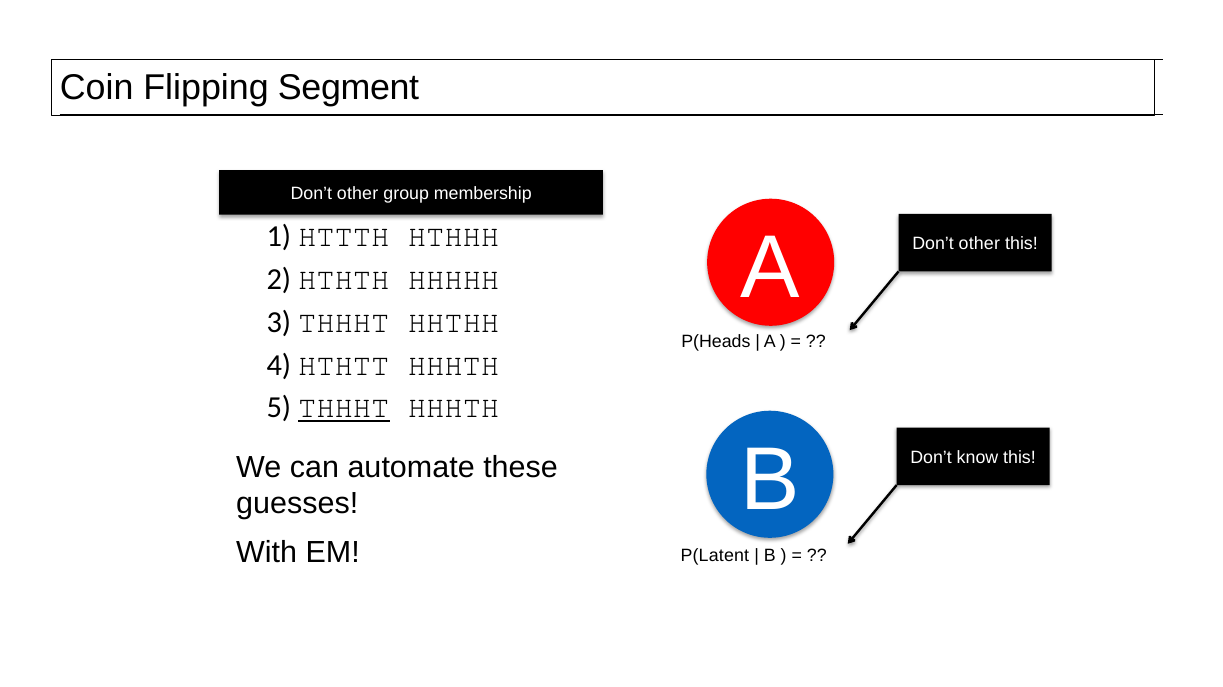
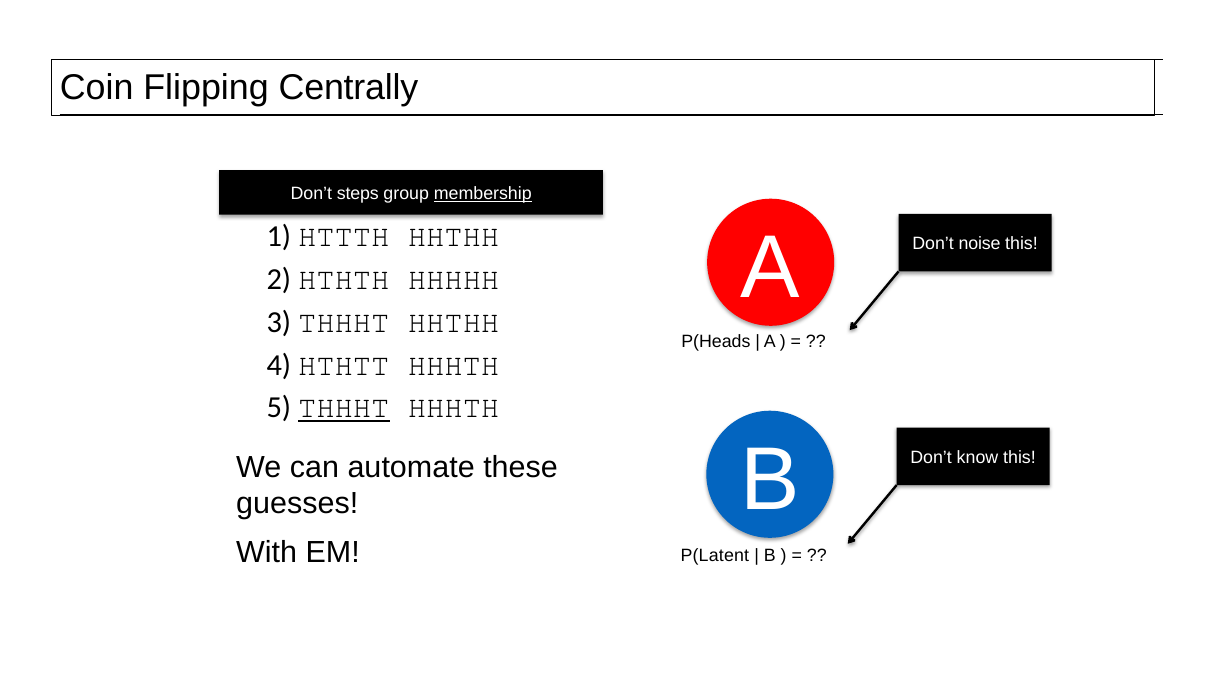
Segment: Segment -> Centrally (348, 88)
other: other -> steps (358, 194)
membership underline: none -> present (483, 194)
HTTTH HTHHH: HTHHH -> HHTHH (454, 237)
other: other -> noise (980, 244)
